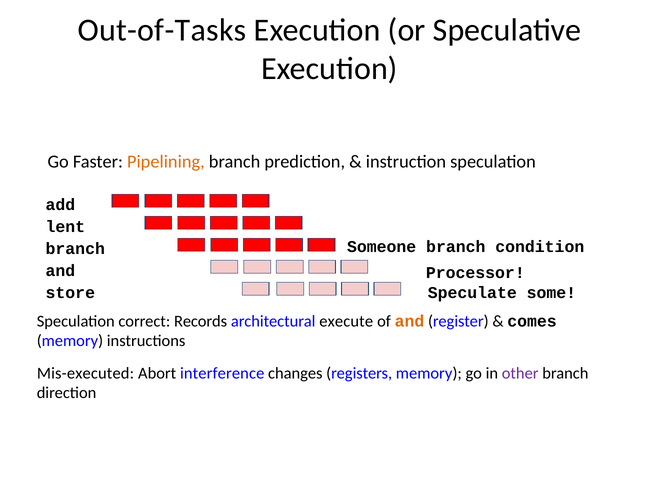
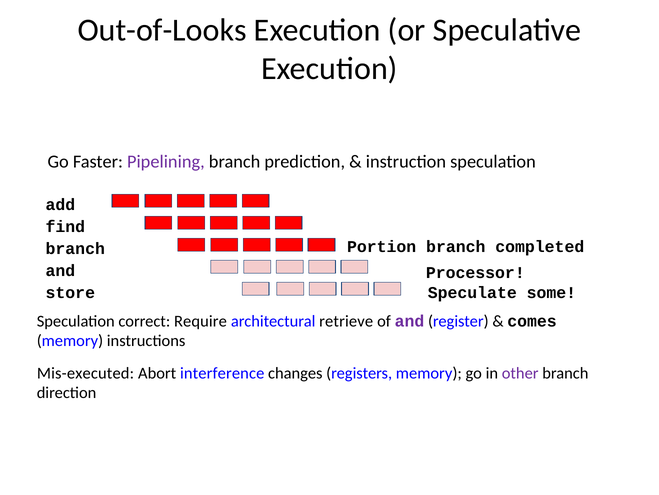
Out-of-Tasks: Out-of-Tasks -> Out-of-Looks (162, 30)
Pipelining colour: orange -> purple (166, 162)
lent: lent -> find (65, 226)
Someone: Someone -> Portion (382, 246)
condition: condition -> completed (540, 246)
Records: Records -> Require (200, 321)
execute: execute -> retrieve (346, 321)
and colour: orange -> purple (410, 321)
